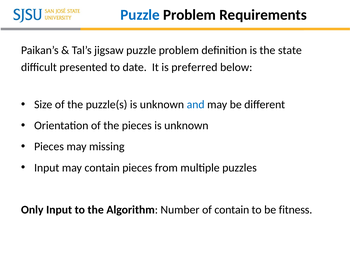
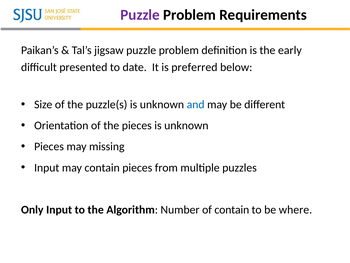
Puzzle colour: blue -> purple (140, 15)
state: state -> early (290, 50)
fitness: fitness -> where (295, 209)
